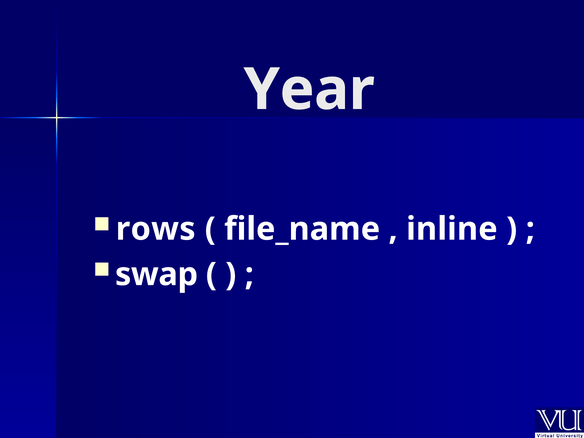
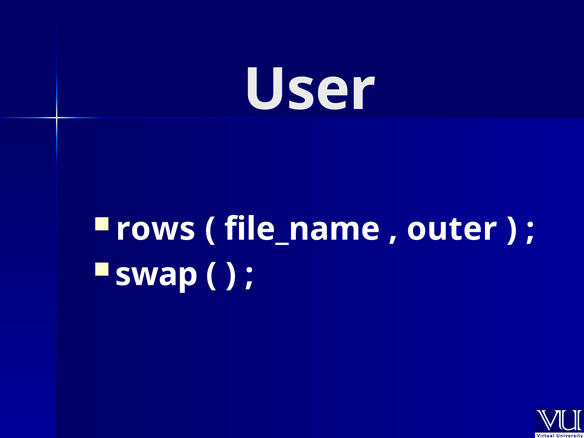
Year: Year -> User (309, 90)
inline: inline -> outer (452, 229)
